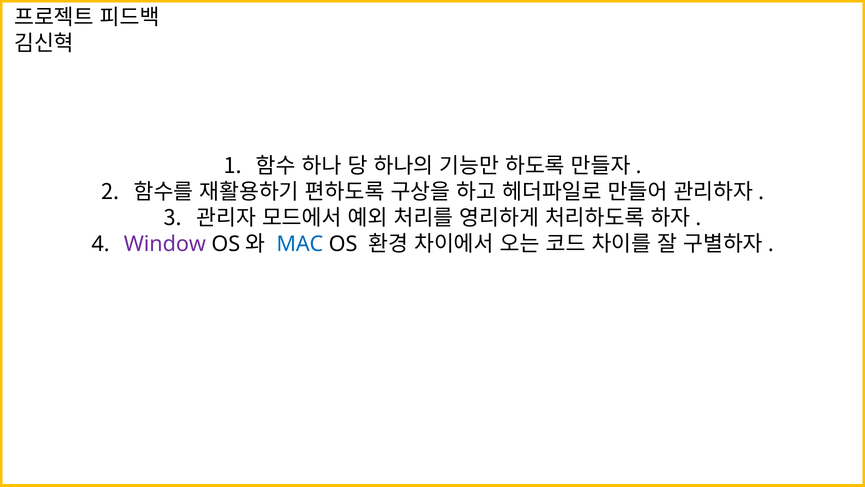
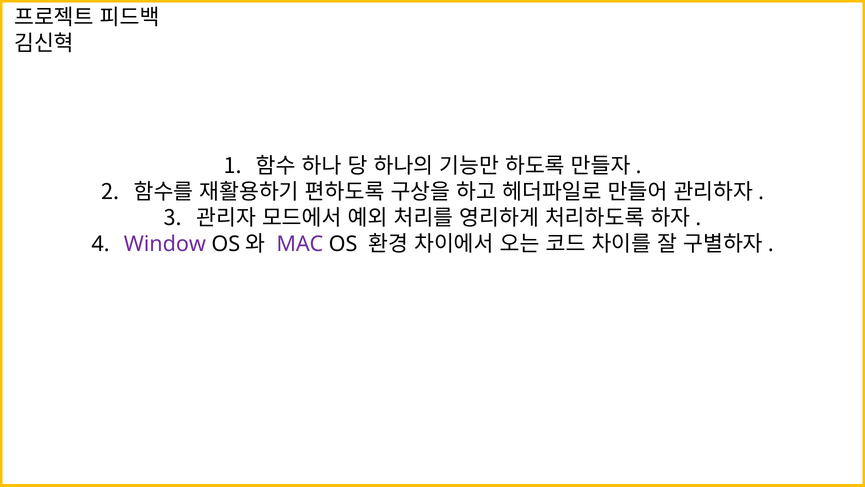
MAC colour: blue -> purple (300, 244)
